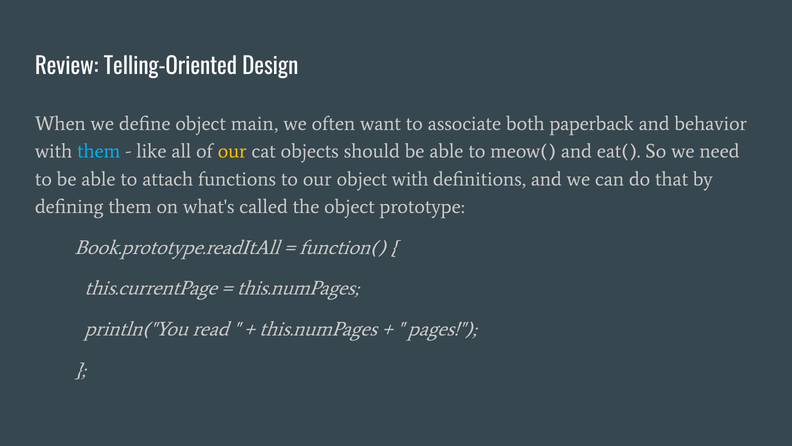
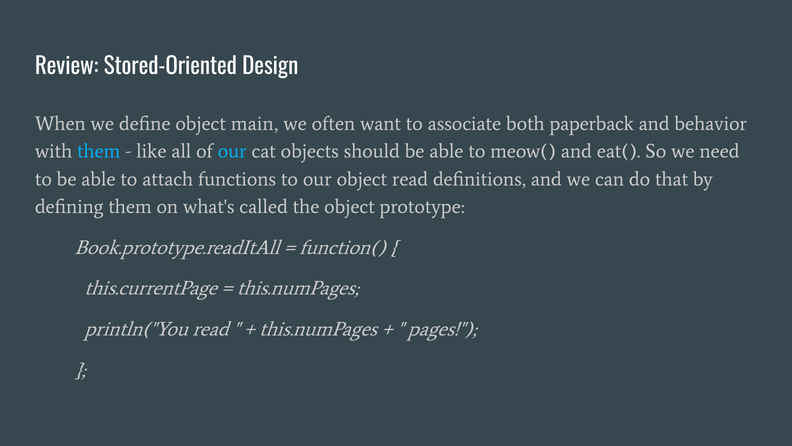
Telling-Oriented: Telling-Oriented -> Stored-Oriented (170, 66)
our colour: yellow -> light blue (232, 151)
object with: with -> read (410, 179)
